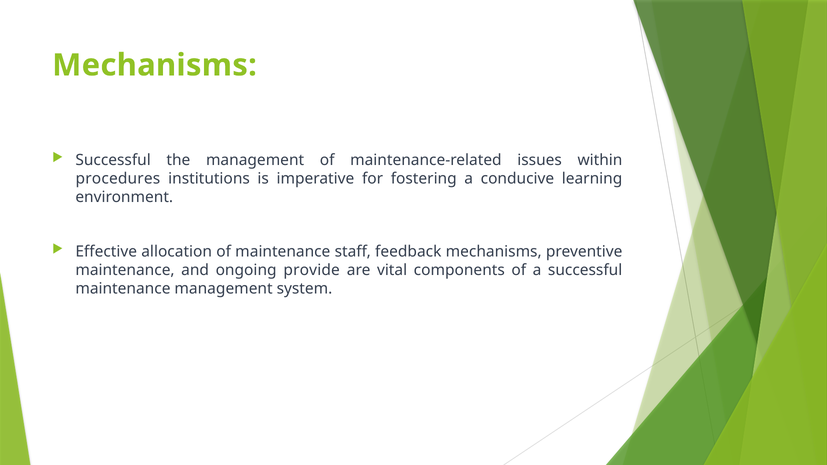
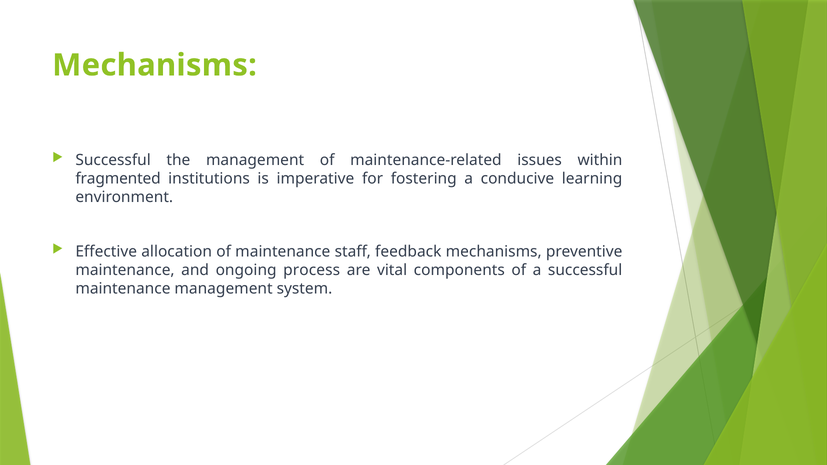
procedures: procedures -> fragmented (118, 179)
provide: provide -> process (312, 270)
